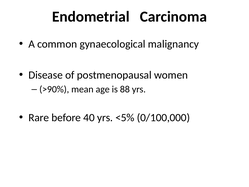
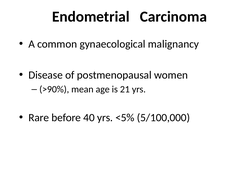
88: 88 -> 21 (125, 89)
0/100,000: 0/100,000 -> 5/100,000 (163, 118)
